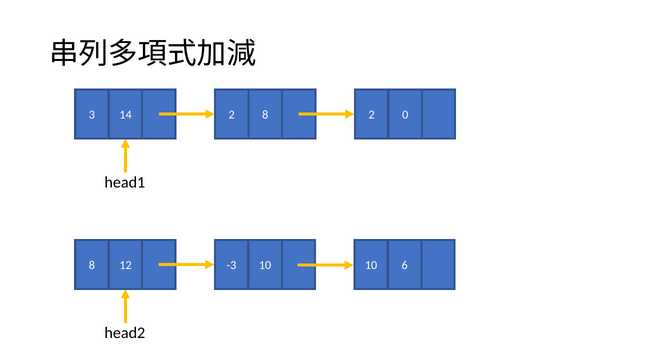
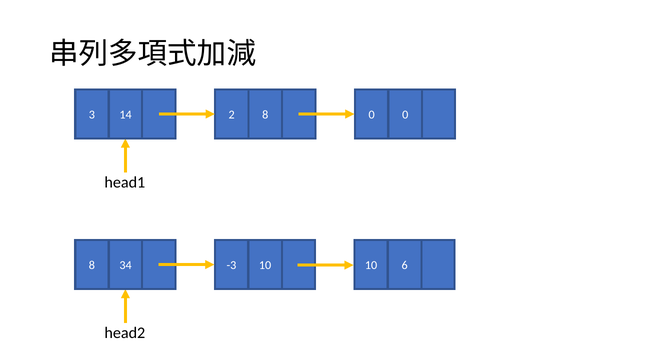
14 2: 2 -> 0 (372, 115)
12: 12 -> 34 (126, 265)
